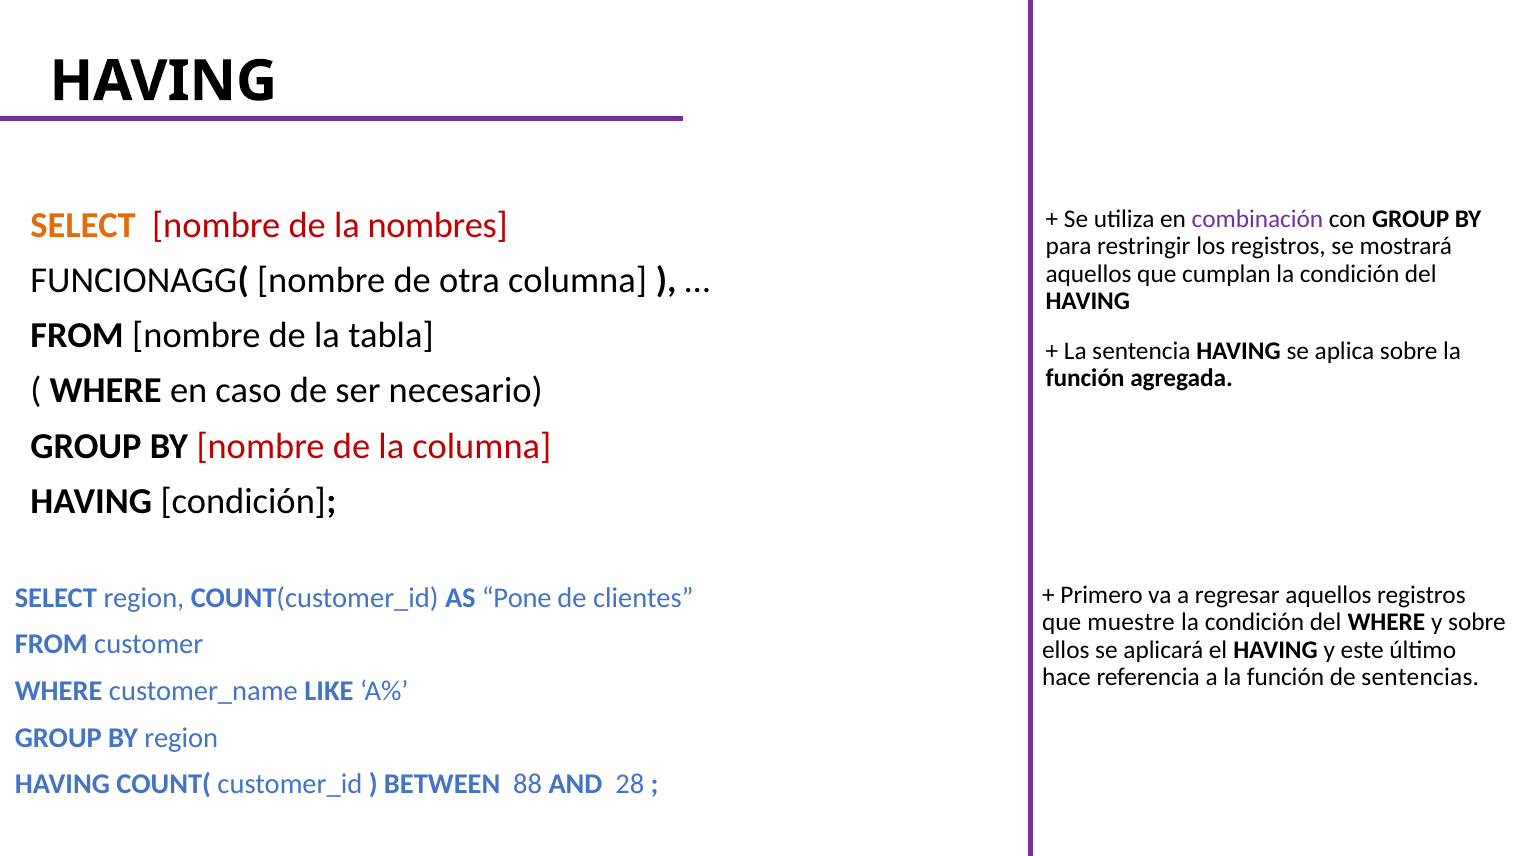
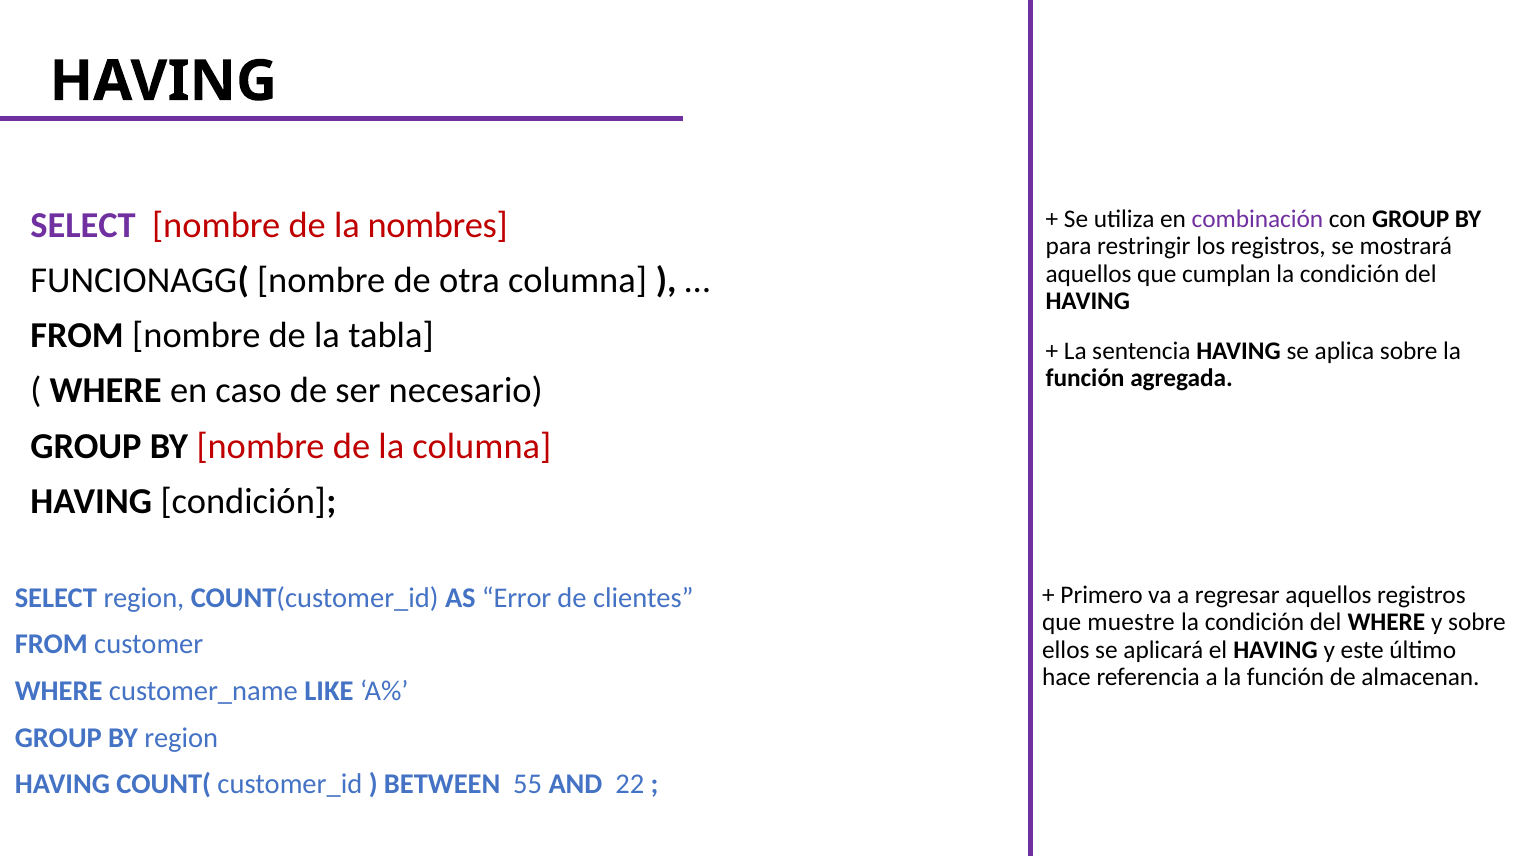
SELECT colour: orange -> purple (83, 225)
Pone: Pone -> Error (517, 598)
sentencias: sentencias -> almacenan (1420, 677)
88: 88 -> 55 (528, 785)
28: 28 -> 22 (630, 785)
